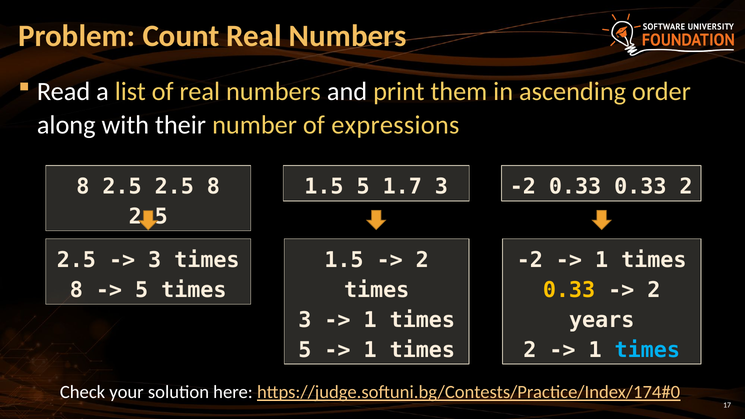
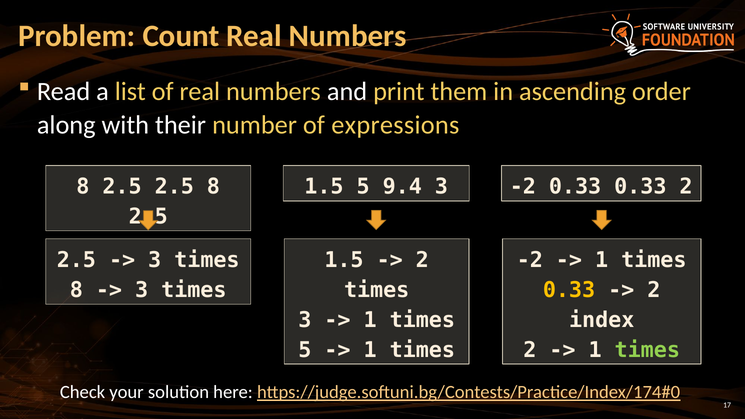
1.7: 1.7 -> 9.4 (402, 187)
5: 5 -> 3 (142, 290)
years: years -> index (602, 320)
times colour: light blue -> light green (647, 350)
